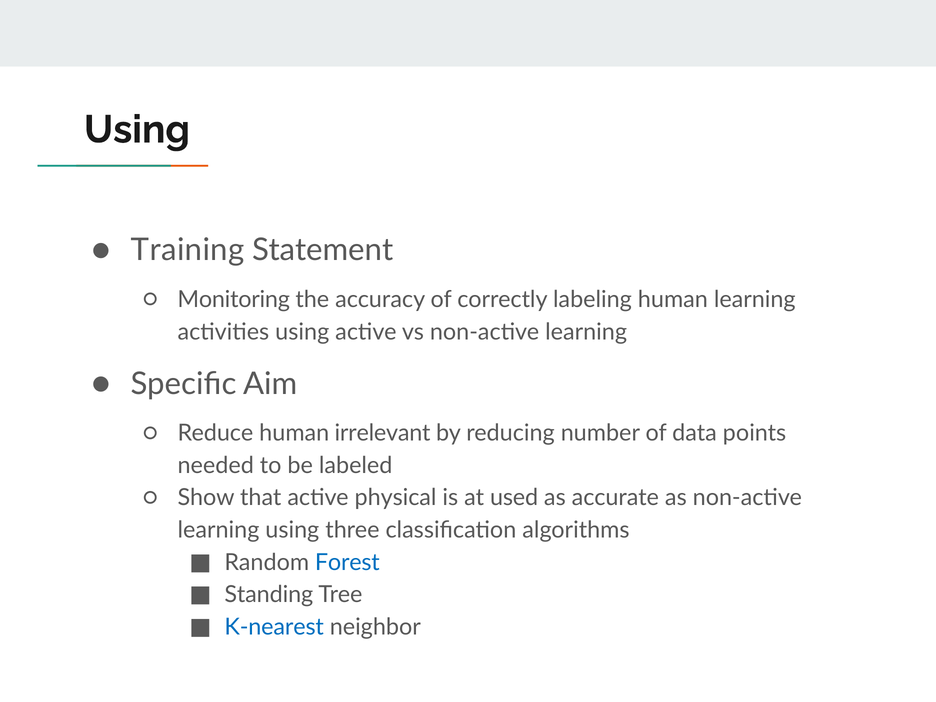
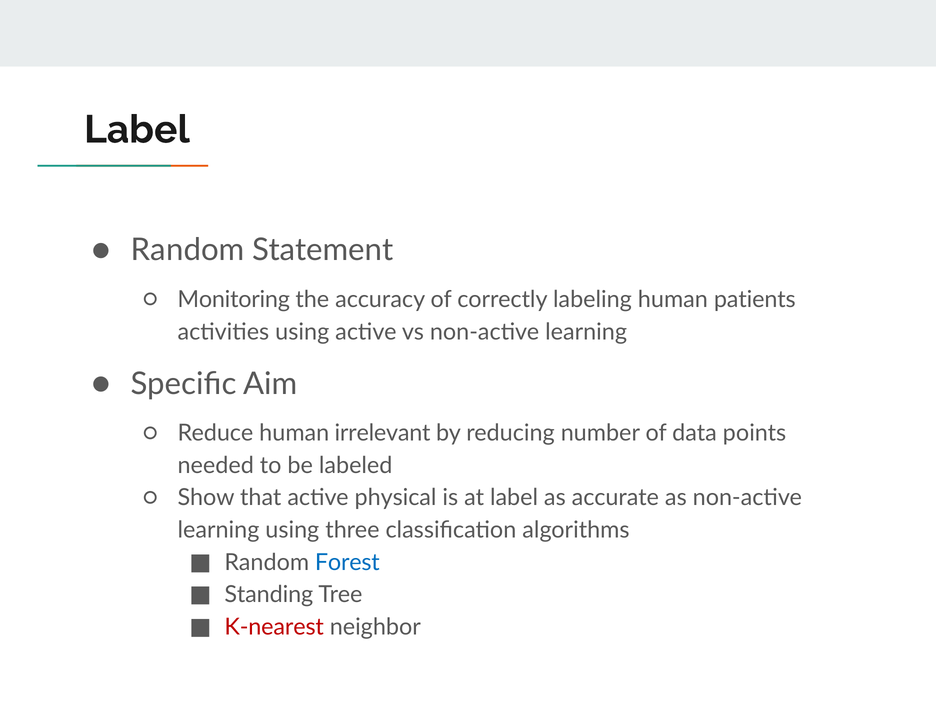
Using: Using -> Label (137, 130)
Training: Training -> Random (188, 250)
human learning: learning -> patients (755, 300)
at used: used -> label (514, 498)
K-nearest colour: blue -> red (274, 627)
